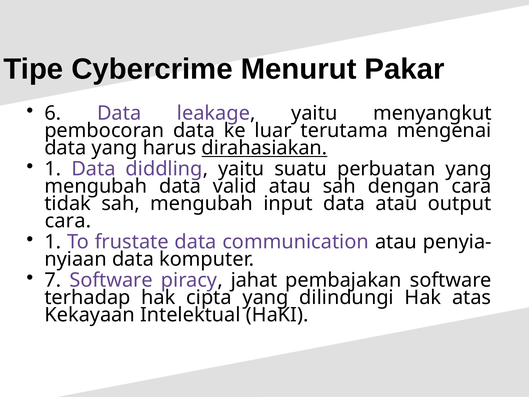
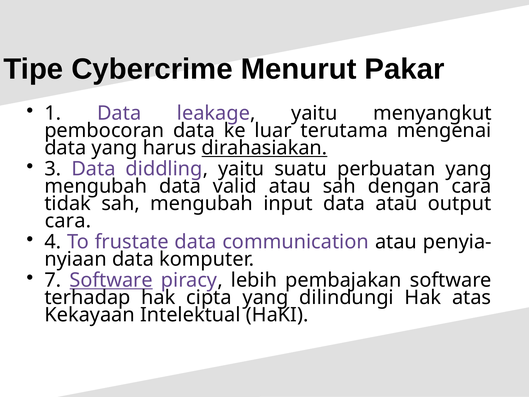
6: 6 -> 1 (53, 113)
1: 1 -> 3 (53, 169)
1: 1 -> 4 (53, 242)
Software underline: none -> present (111, 280)
jahat: jahat -> lebih (254, 280)
